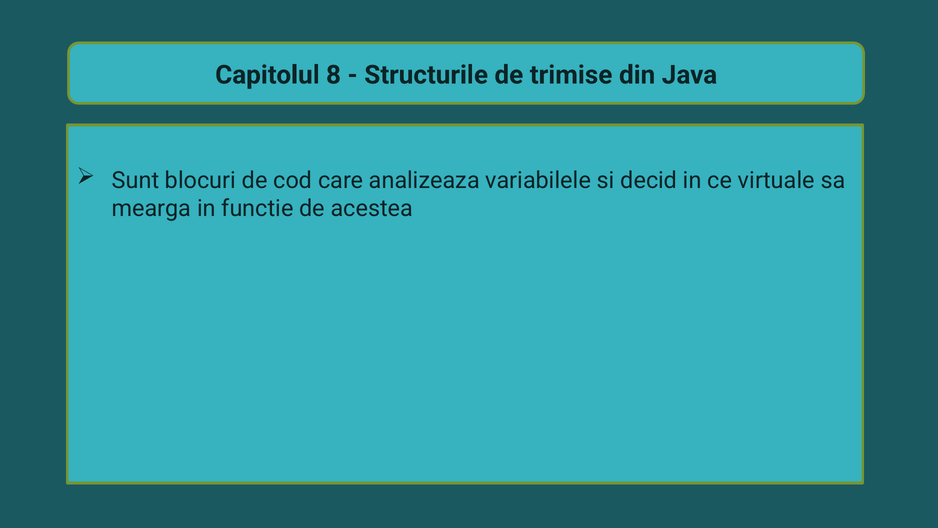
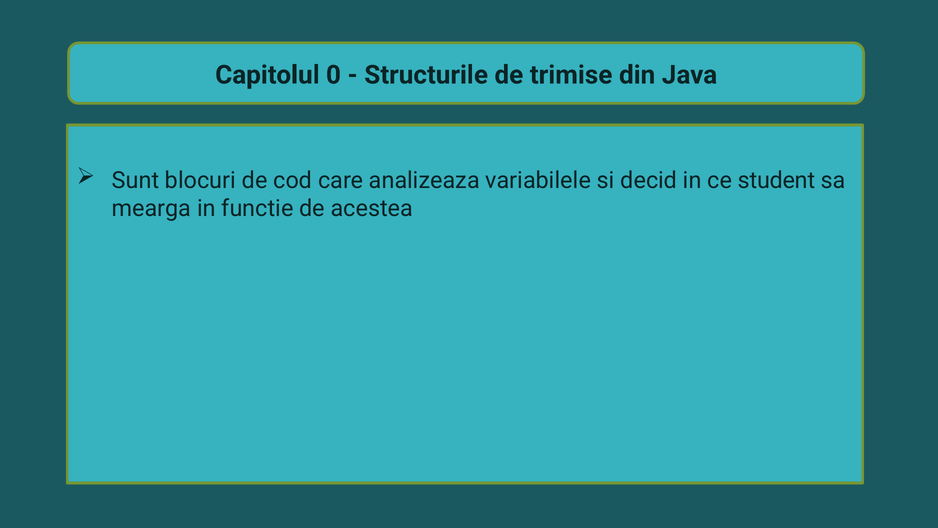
8: 8 -> 0 (333, 75)
virtuale: virtuale -> student (777, 180)
